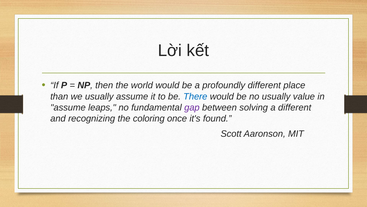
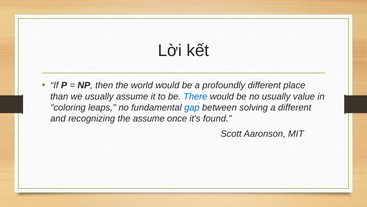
assume: assume -> coloring (68, 107)
gap colour: purple -> blue (192, 107)
the coloring: coloring -> assume (149, 118)
